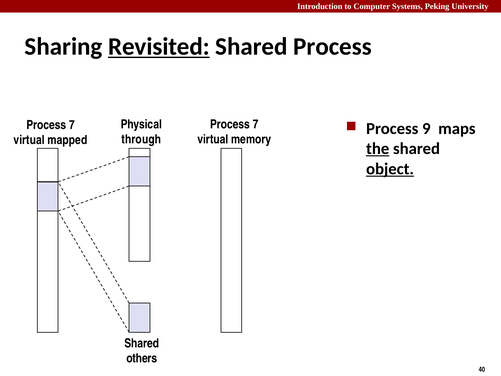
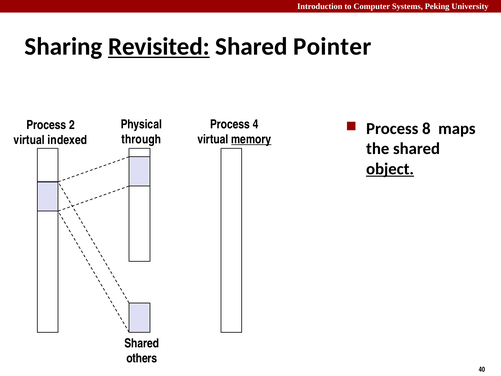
Shared Process: Process -> Pointer (332, 46)
7: 7 -> 4 (256, 124)
7: 7 -> 2 (72, 125)
9: 9 -> 8 (426, 129)
memory underline: none -> present (251, 139)
mapped: mapped -> indexed (67, 140)
the underline: present -> none (378, 149)
